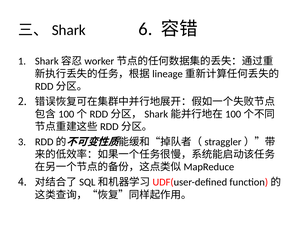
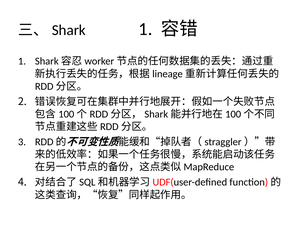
6: 6 -> 1 (145, 29)
